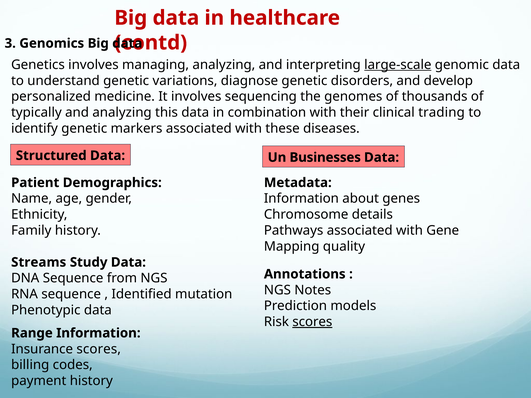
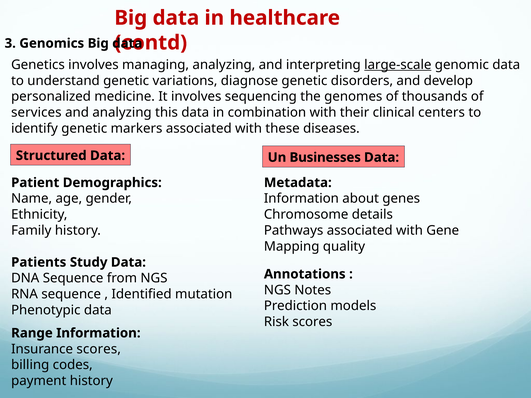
typically: typically -> services (36, 113)
trading: trading -> centers (442, 113)
Streams: Streams -> Patients (39, 262)
scores underline: present -> none (312, 322)
